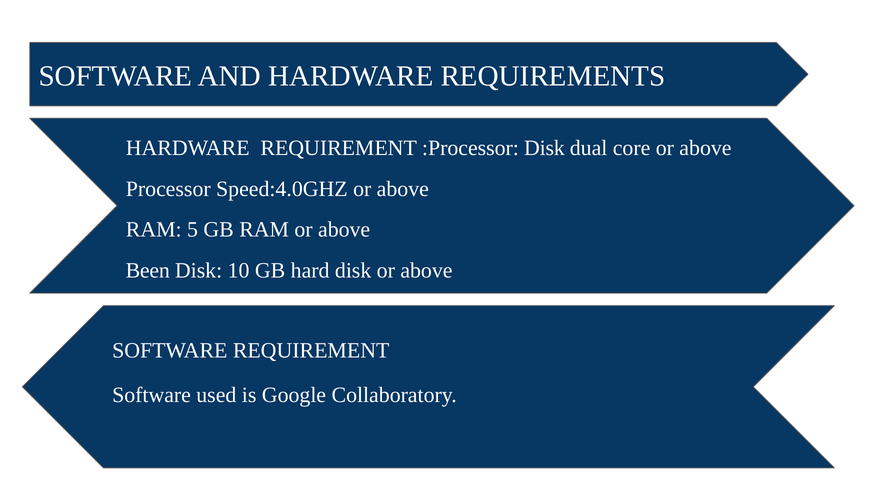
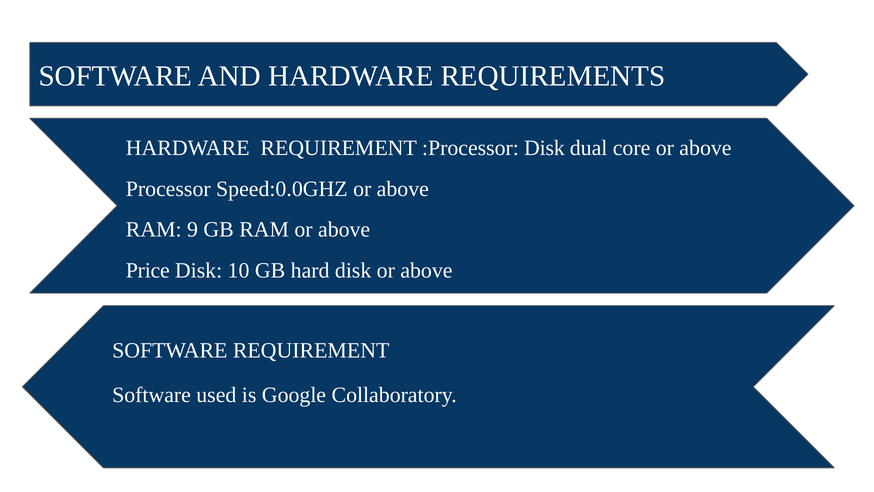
Speed:4.0GHZ: Speed:4.0GHZ -> Speed:0.0GHZ (282, 189)
5: 5 -> 9 (192, 229)
Been: Been -> Price (148, 270)
